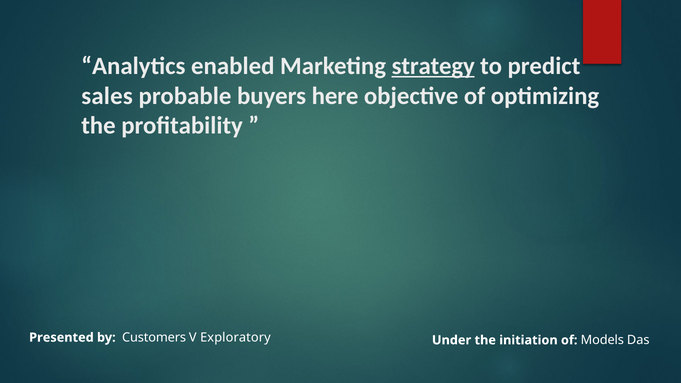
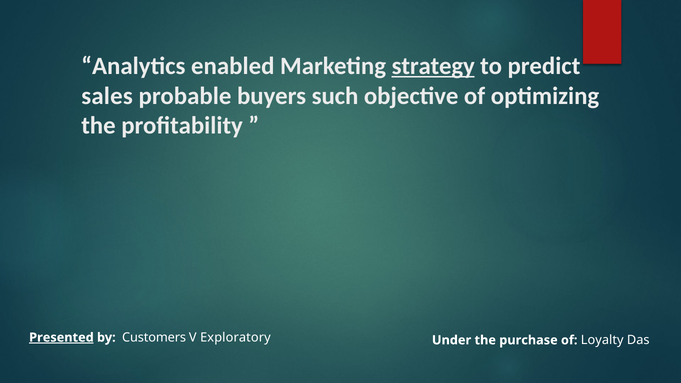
here: here -> such (335, 96)
Presented underline: none -> present (61, 338)
initiation: initiation -> purchase (528, 340)
Models: Models -> Loyalty (602, 340)
